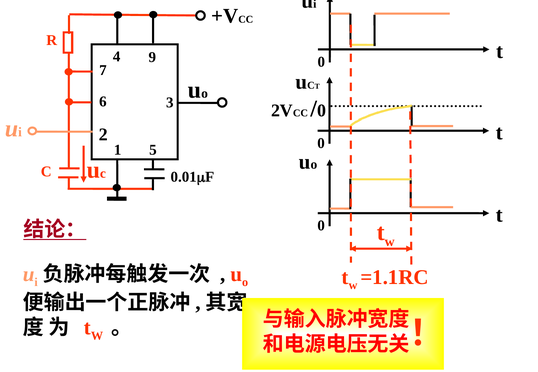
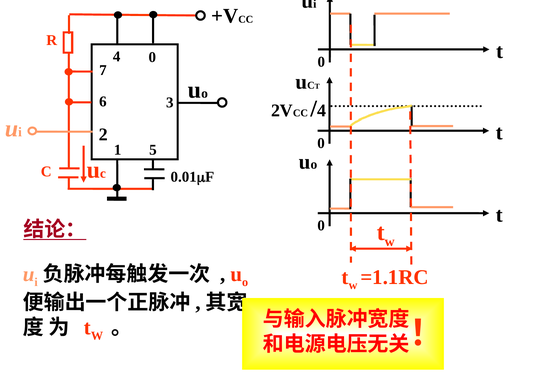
9: 9 -> 0 (152, 57)
0: 0 -> 4 (322, 111)
